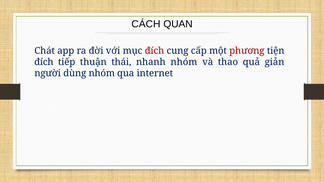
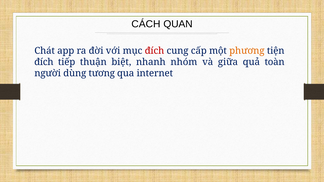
phương colour: red -> orange (247, 51)
thái: thái -> biệt (121, 62)
thao: thao -> giữa (228, 62)
giản: giản -> toàn (275, 62)
dùng nhóm: nhóm -> tương (102, 73)
